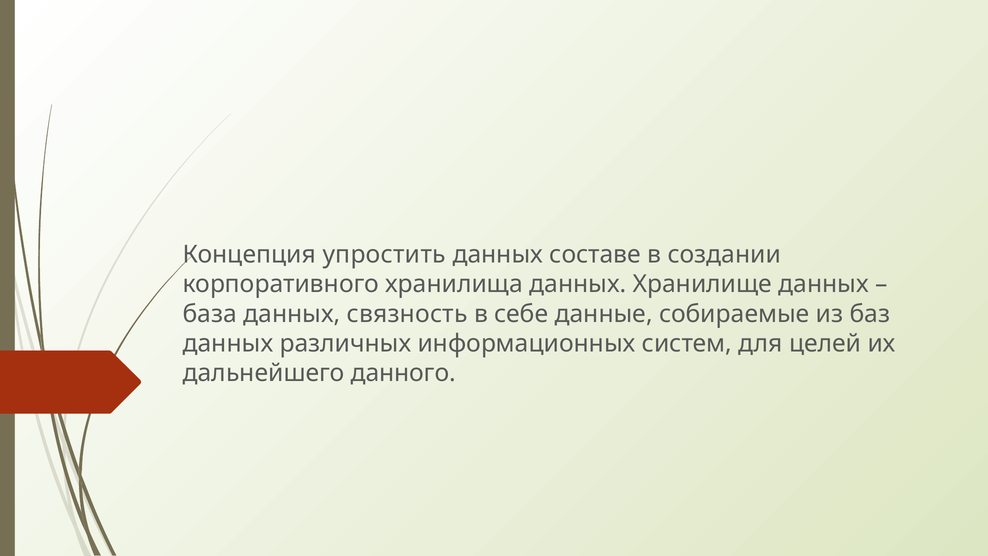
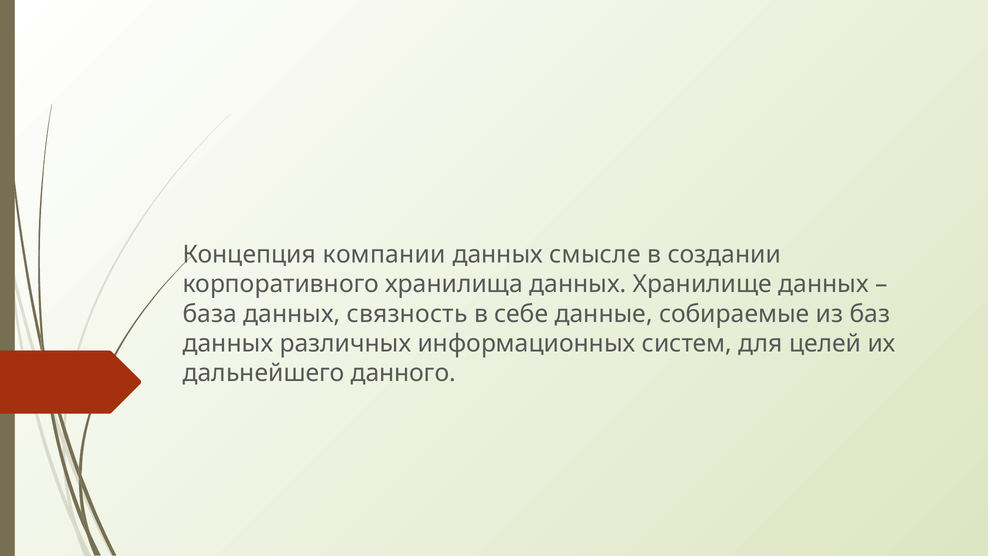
упростить: упростить -> компании (384, 255)
составе: составе -> смысле (595, 255)
